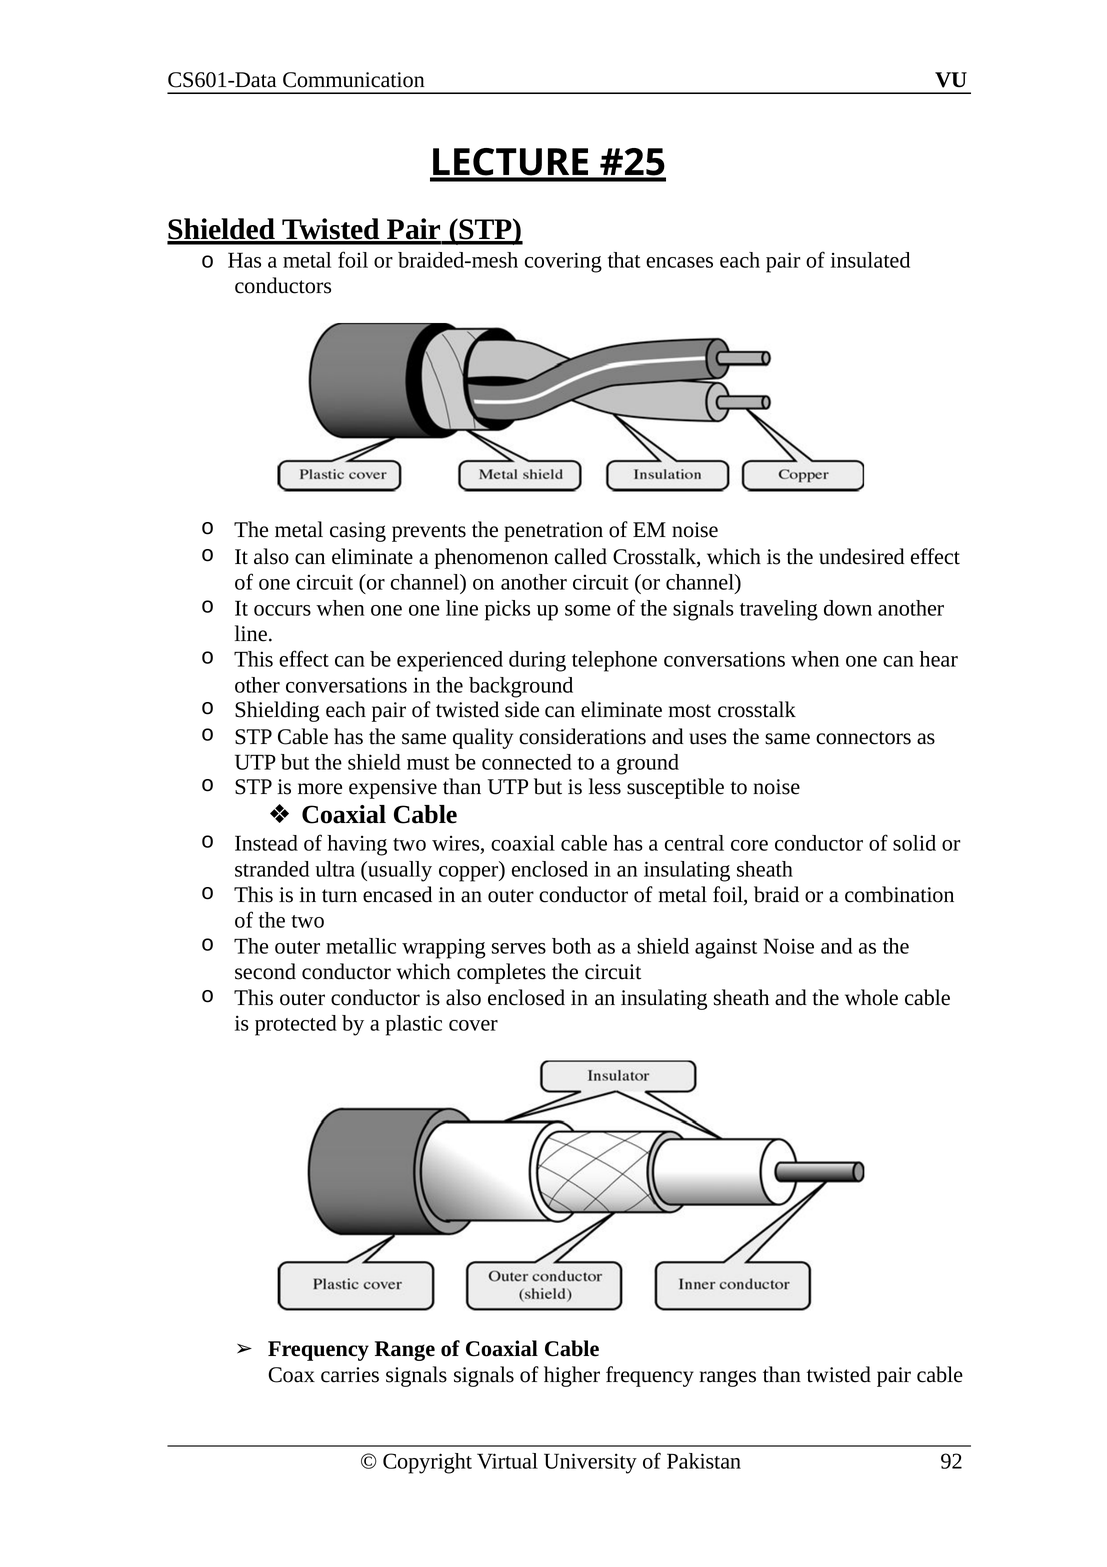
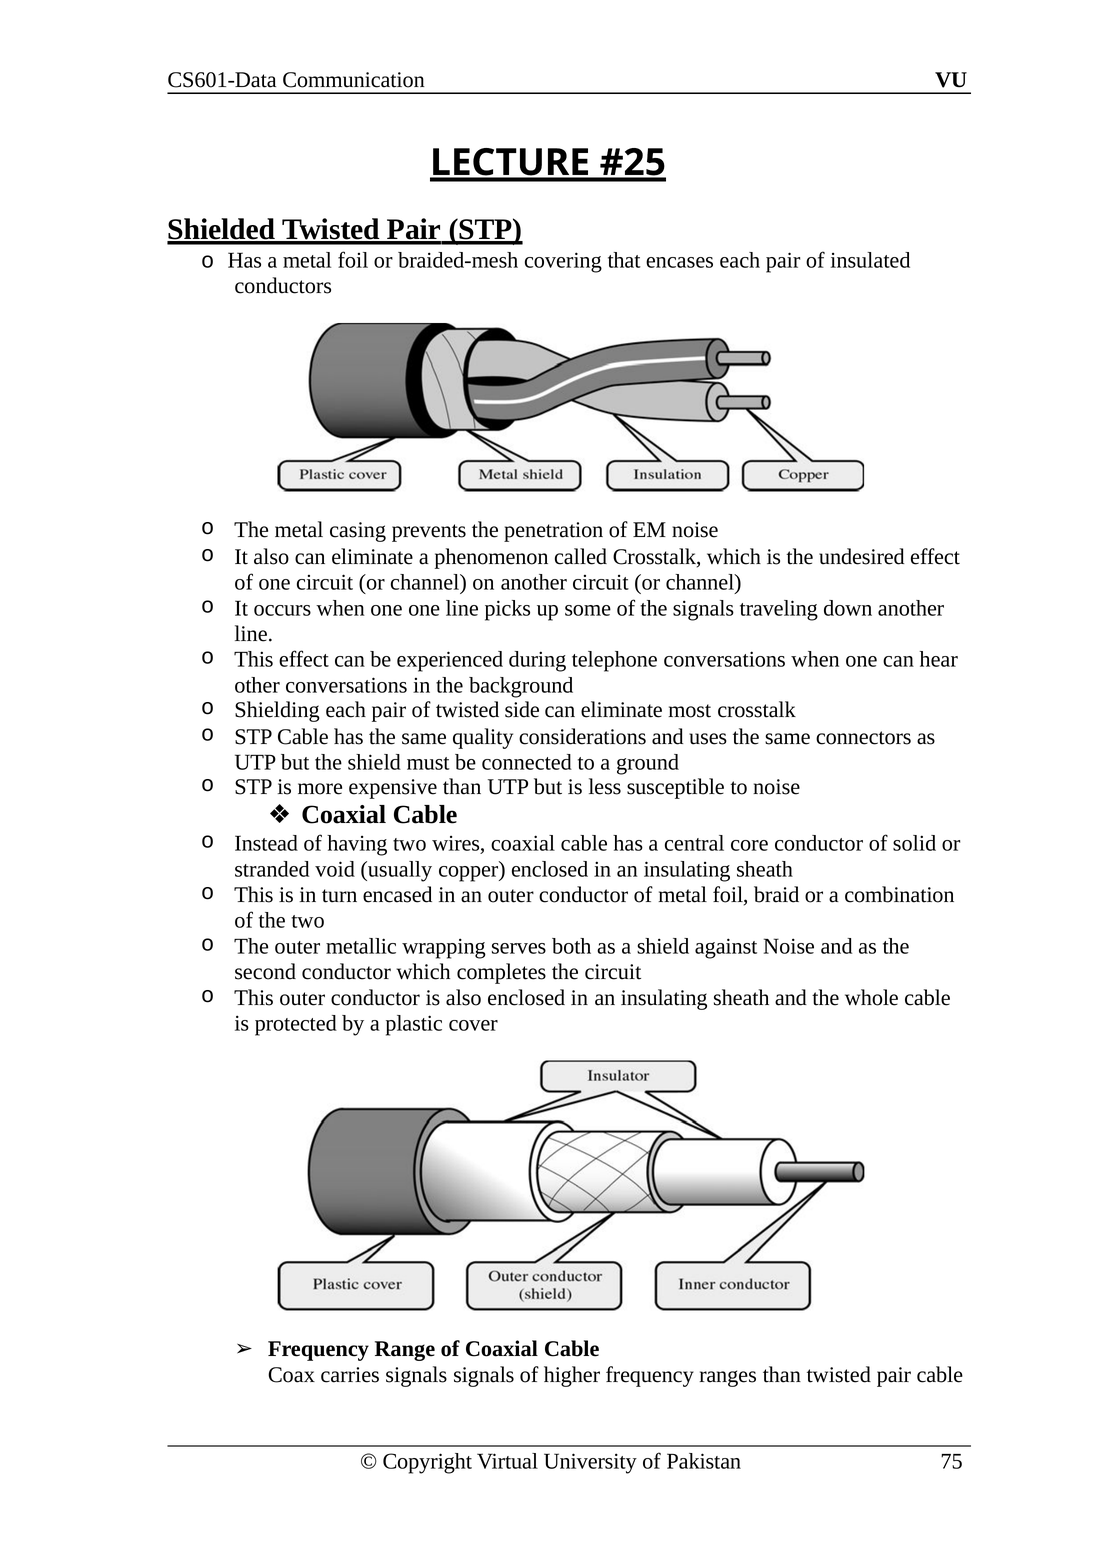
ultra: ultra -> void (335, 869)
92: 92 -> 75 (952, 1461)
